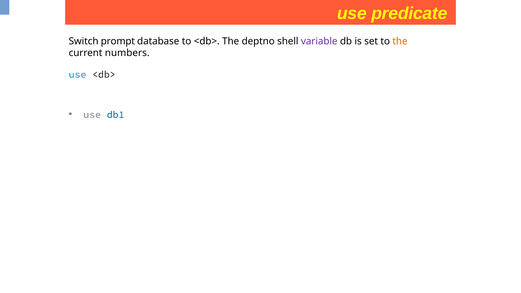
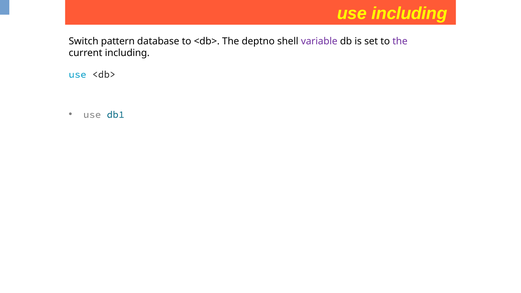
use predicate: predicate -> including (409, 14)
prompt: prompt -> pattern (118, 41)
the colour: orange -> purple (400, 41)
current numbers: numbers -> including (127, 53)
